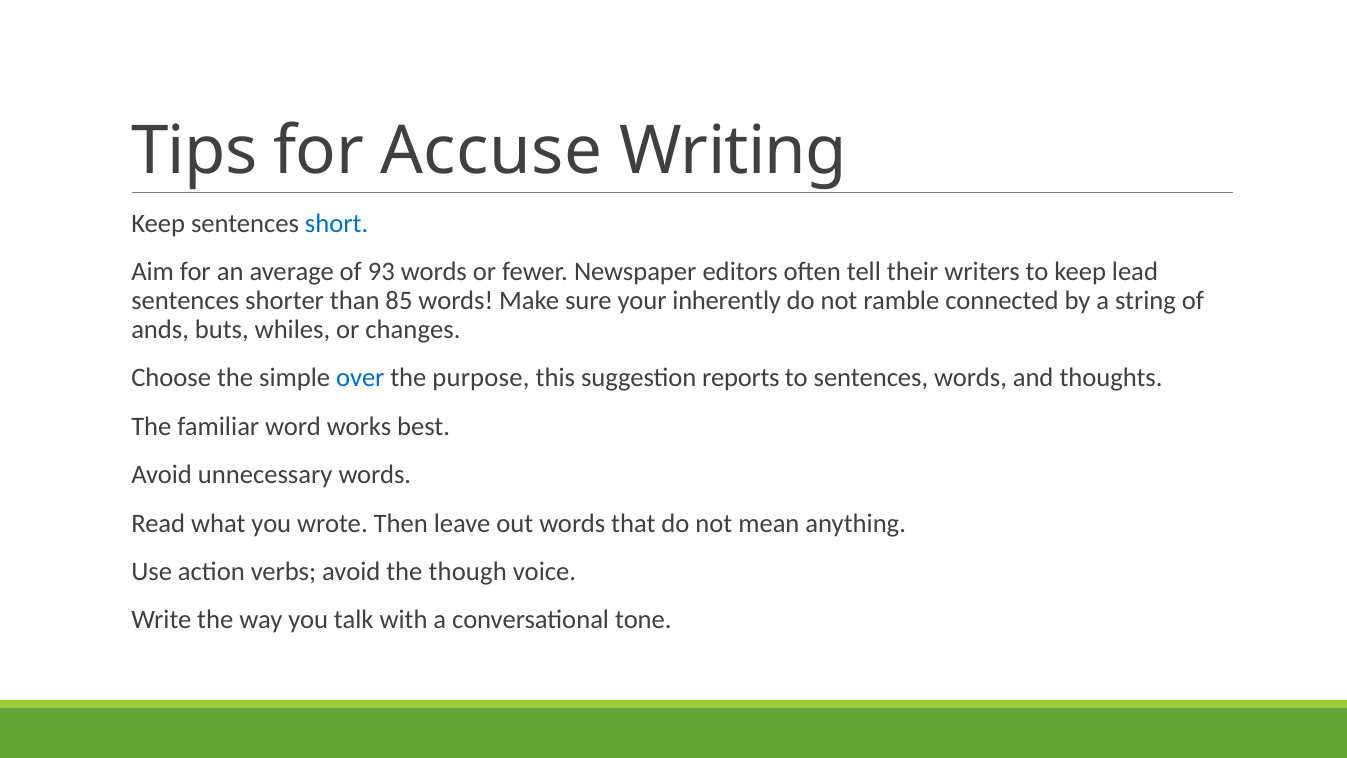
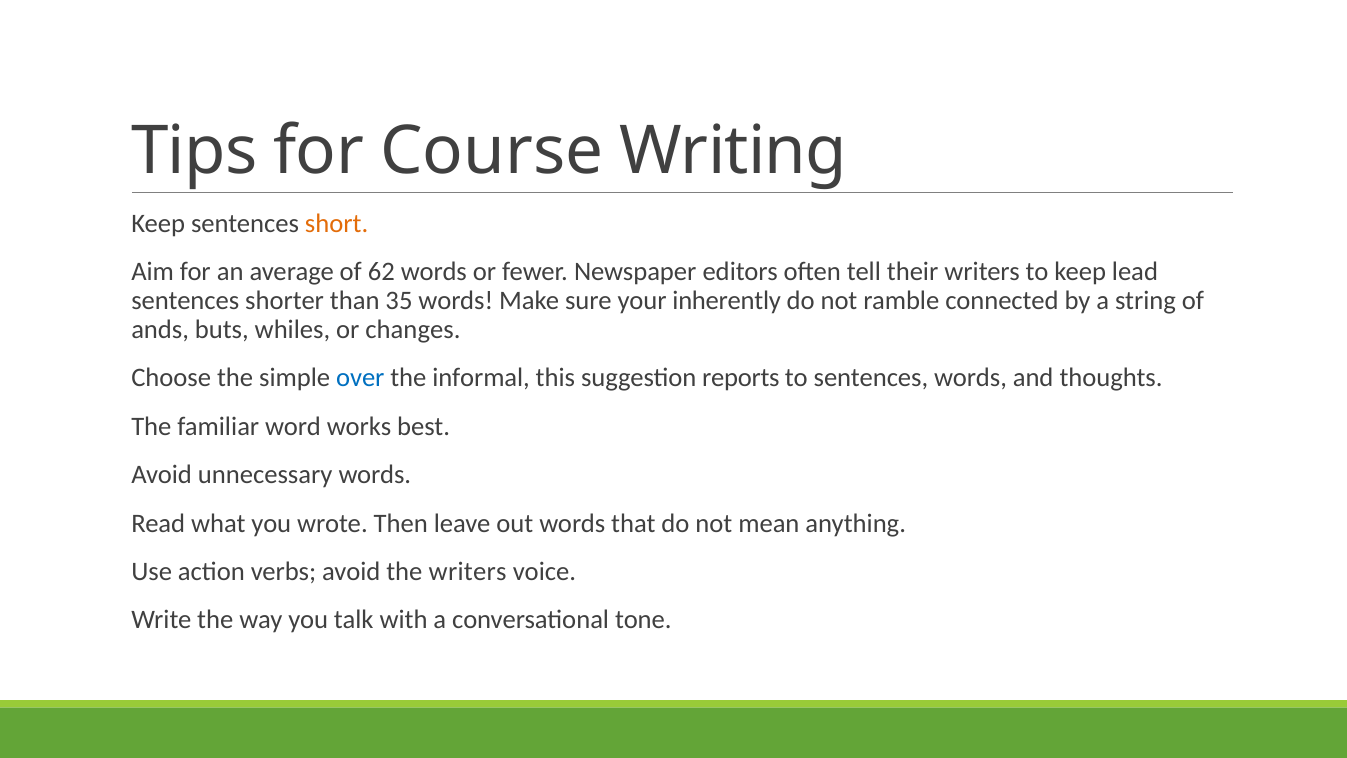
Accuse: Accuse -> Course (492, 151)
short colour: blue -> orange (337, 223)
93: 93 -> 62 (381, 272)
85: 85 -> 35 (399, 300)
purpose: purpose -> informal (481, 378)
the though: though -> writers (468, 571)
